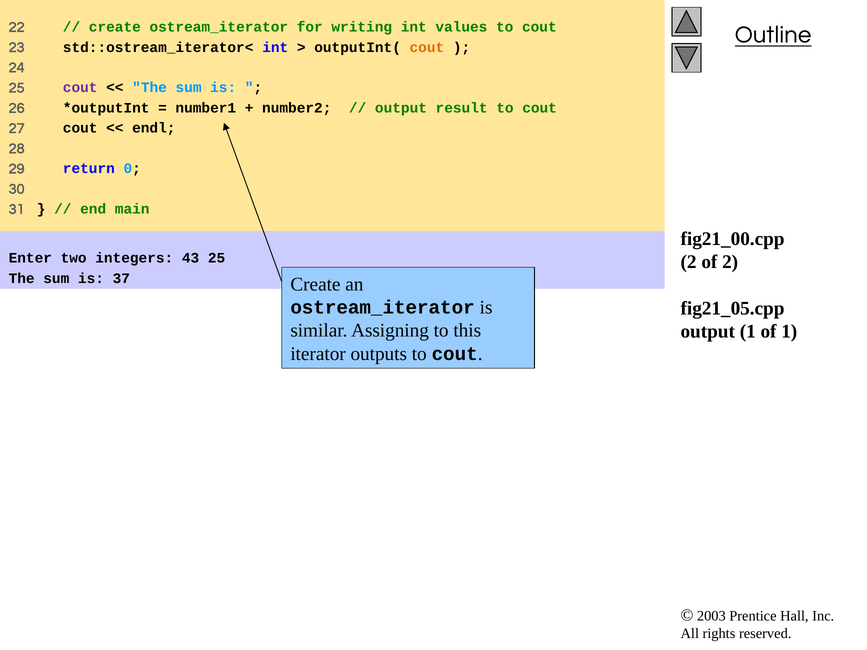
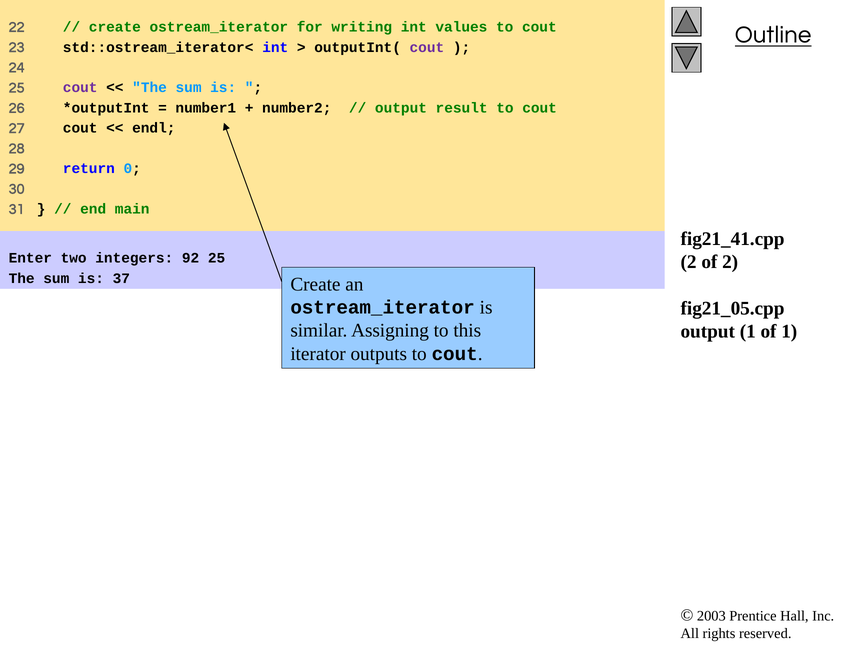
cout colour: orange -> purple (427, 47)
fig21_00.cpp: fig21_00.cpp -> fig21_41.cpp (733, 239)
43: 43 -> 92 (191, 258)
